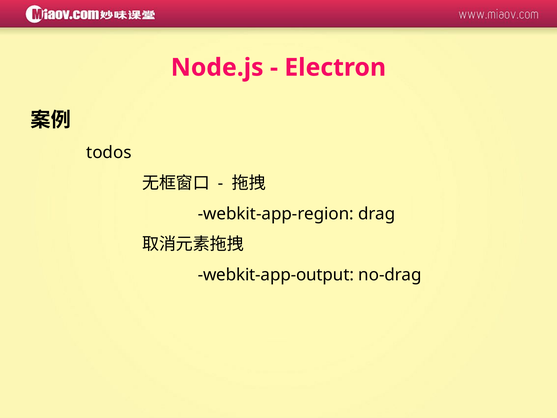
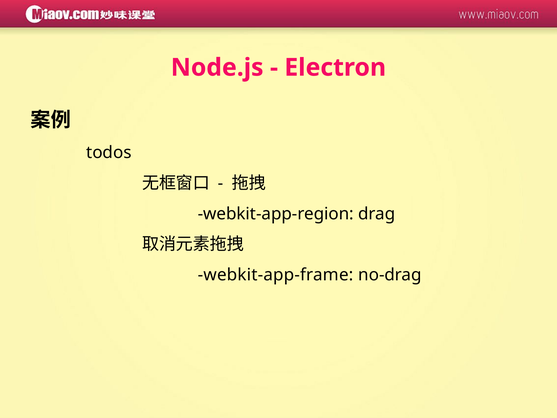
webkit-app-output: webkit-app-output -> webkit-app-frame (276, 275)
